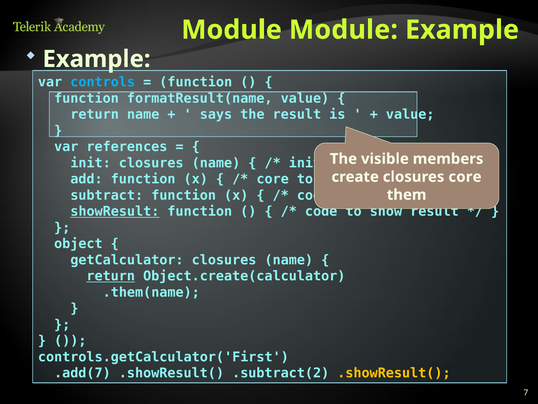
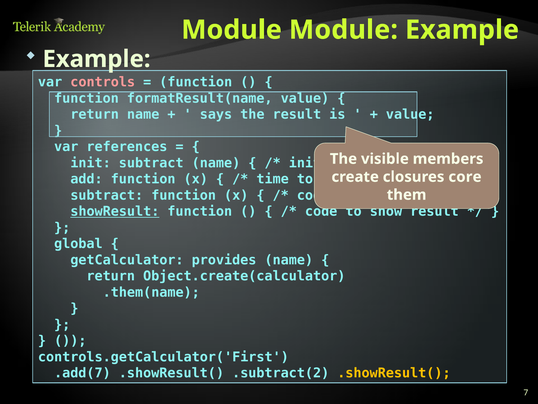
controls colour: light blue -> pink (103, 82)
init closures: closures -> subtract (151, 163)
core: core -> time (273, 179)
object: object -> global (78, 244)
getCalculator closures: closures -> provides (224, 260)
return underline: present -> none (111, 276)
